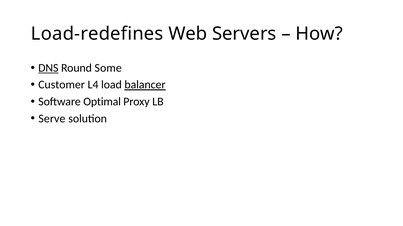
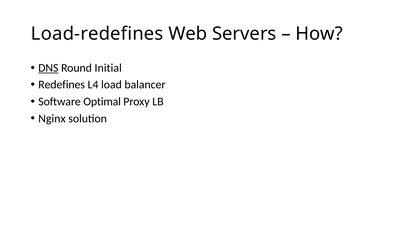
Some: Some -> Initial (108, 68)
Customer: Customer -> Redefines (62, 85)
balancer underline: present -> none (145, 85)
Serve: Serve -> Nginx (52, 119)
